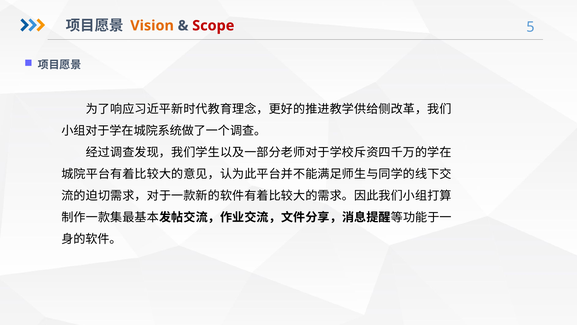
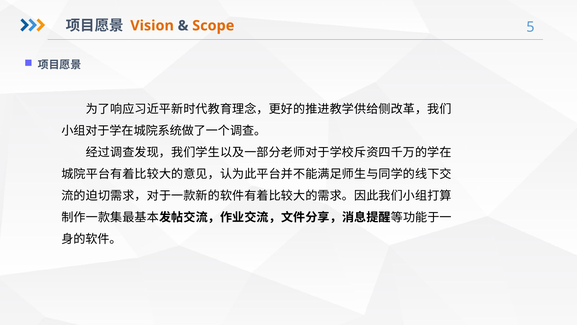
Scope colour: red -> orange (213, 26)
